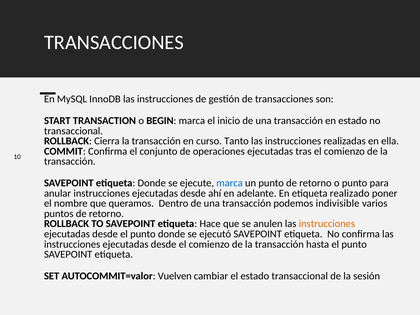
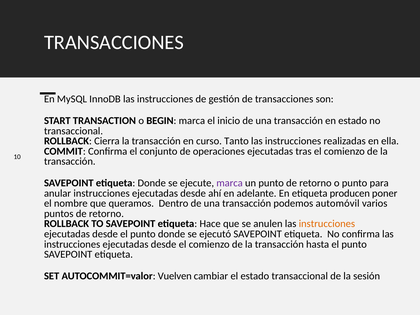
marca colour: blue -> purple (230, 183)
realizado: realizado -> producen (350, 193)
indivisible: indivisible -> automóvil (338, 203)
